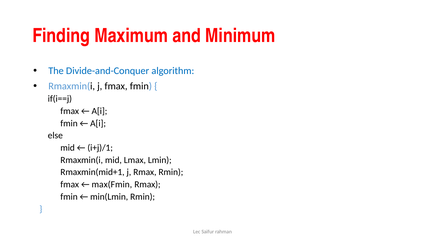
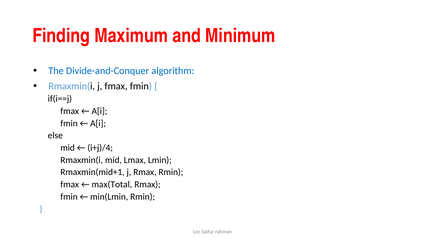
i+j)/1: i+j)/1 -> i+j)/4 (100, 148)
max(Fmin: max(Fmin -> max(Total (112, 185)
